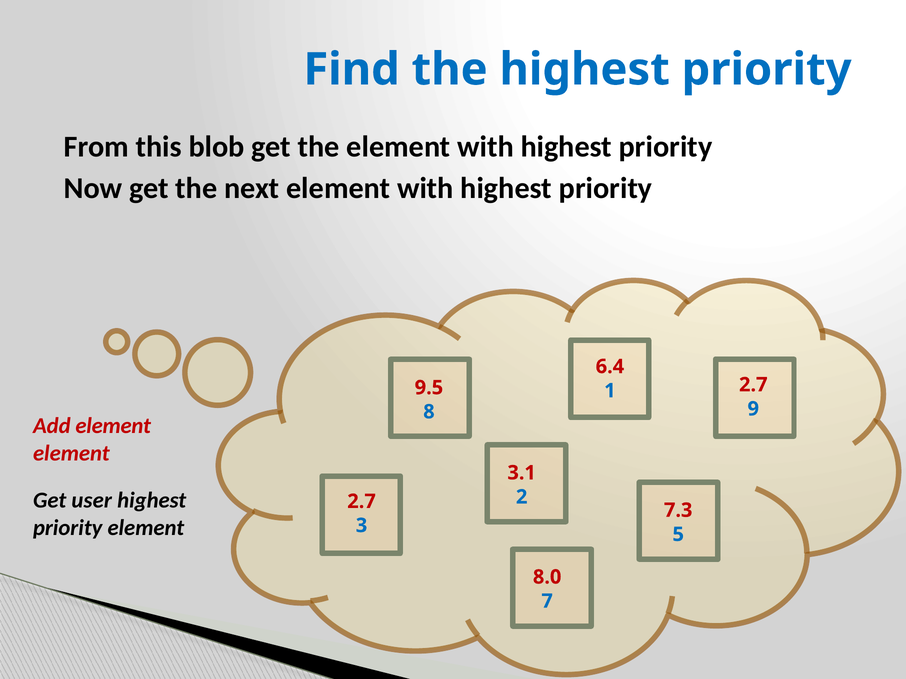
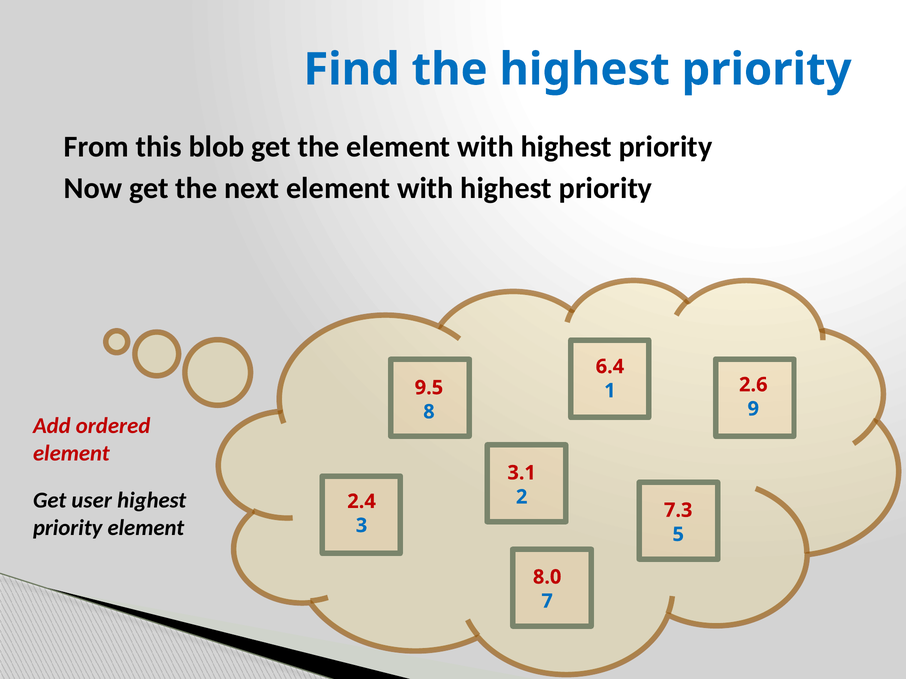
2.7: 2.7 -> 2.6 (753, 385)
Add element: element -> ordered (113, 426)
2.7: 2.7 -> 2.4 (362, 502)
